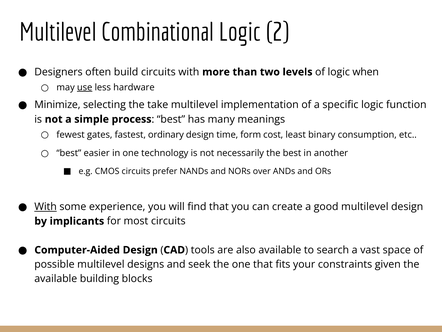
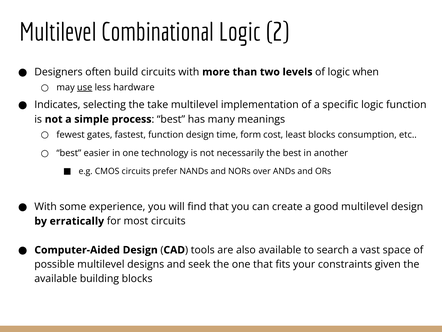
Minimize: Minimize -> Indicates (57, 105)
fastest ordinary: ordinary -> function (166, 134)
least binary: binary -> blocks (322, 134)
With underline: present -> none (46, 206)
implicants: implicants -> erratically (77, 221)
